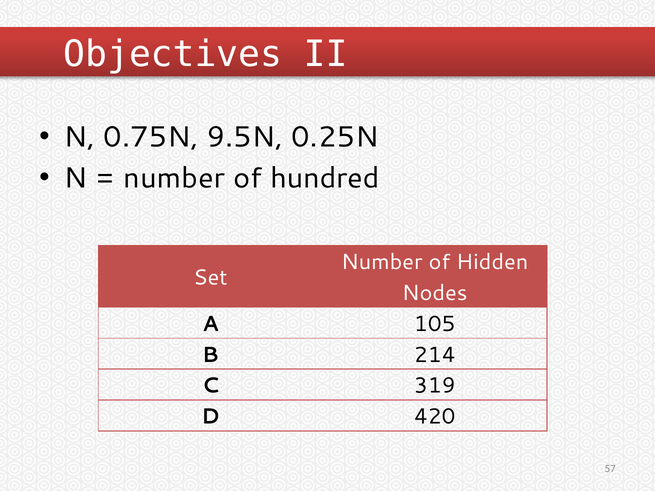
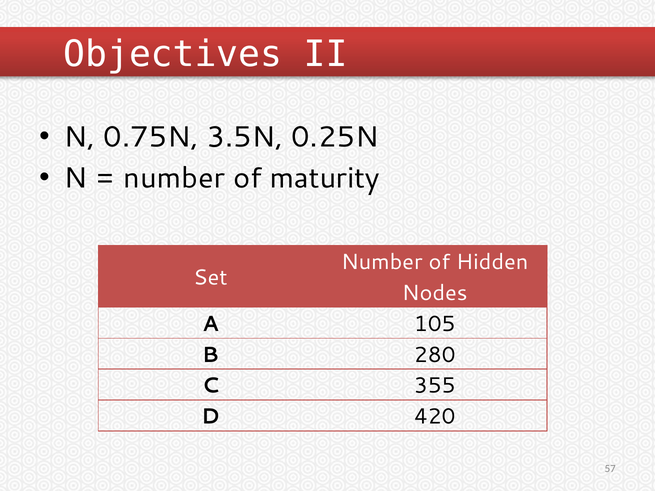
9.5N: 9.5N -> 3.5N (245, 137)
hundred: hundred -> maturity (325, 178)
214: 214 -> 280 (435, 355)
319: 319 -> 355 (435, 386)
